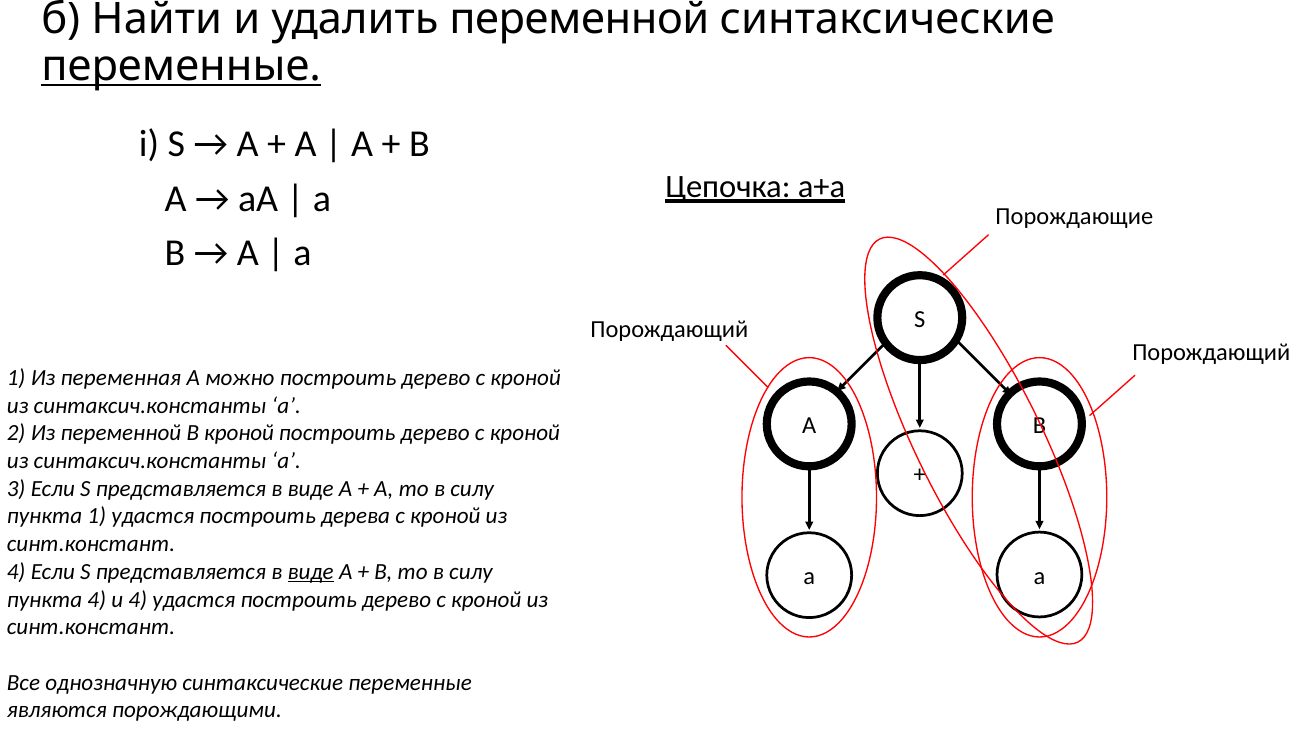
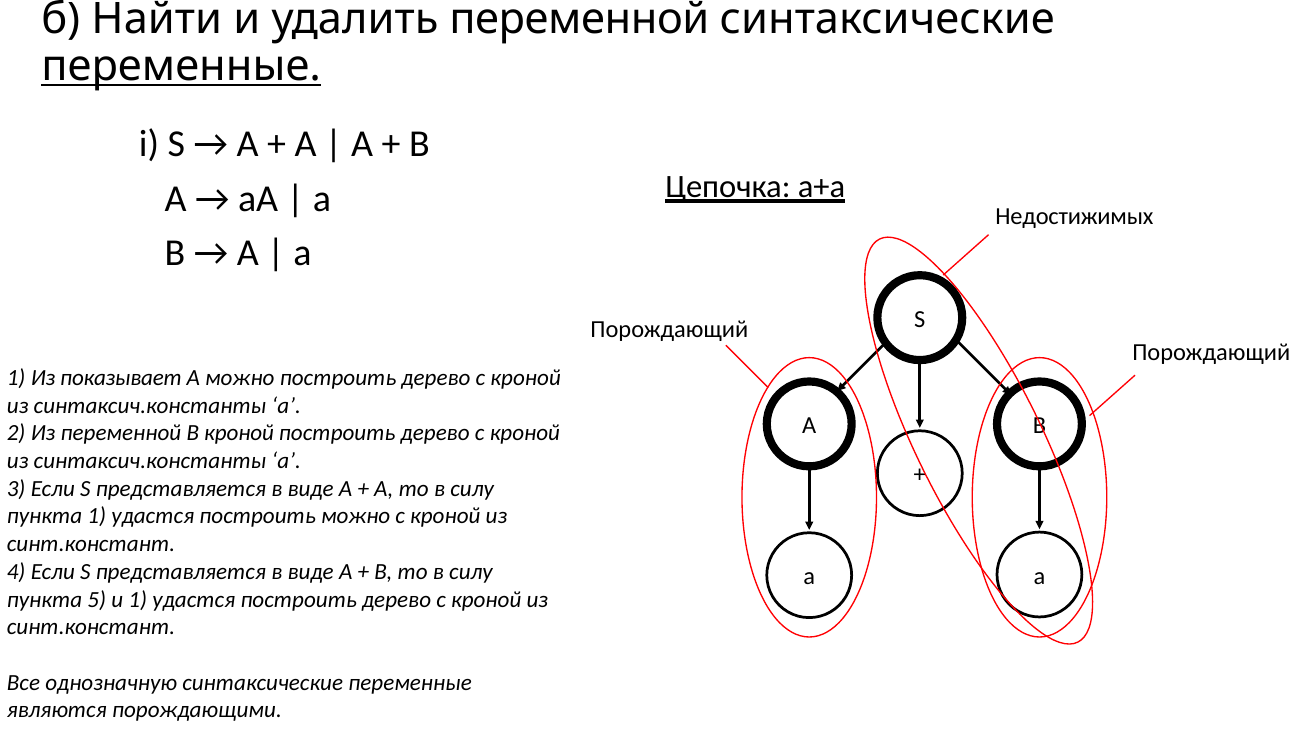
Порождающие: Порождающие -> Недостижимых (1074, 216)
переменная: переменная -> показывает (121, 378)
построить дерева: дерева -> можно (356, 516)
виде underline: present -> none (311, 572)
пункта 4: 4 -> 5 (97, 599)
и 4: 4 -> 1 (138, 599)
